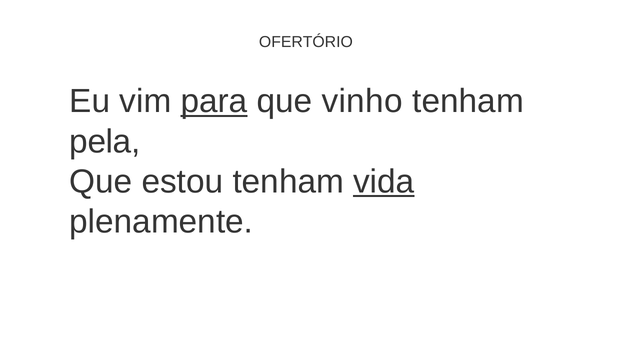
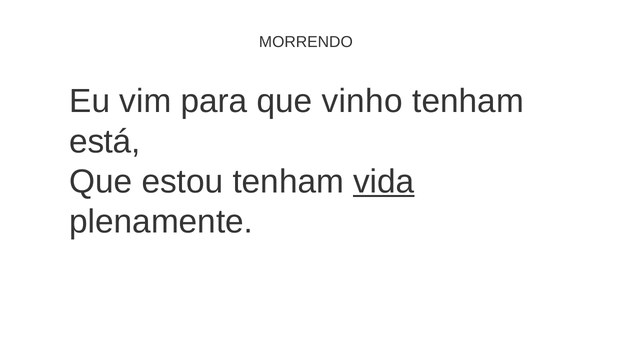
OFERTÓRIO: OFERTÓRIO -> MORRENDO (306, 42)
para underline: present -> none (214, 101)
pela: pela -> está (105, 141)
